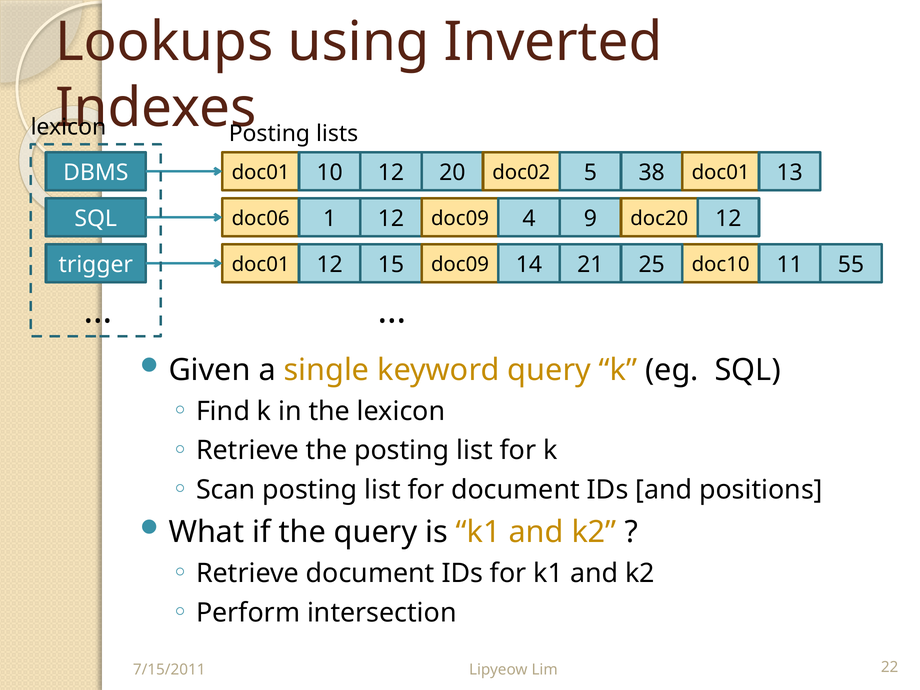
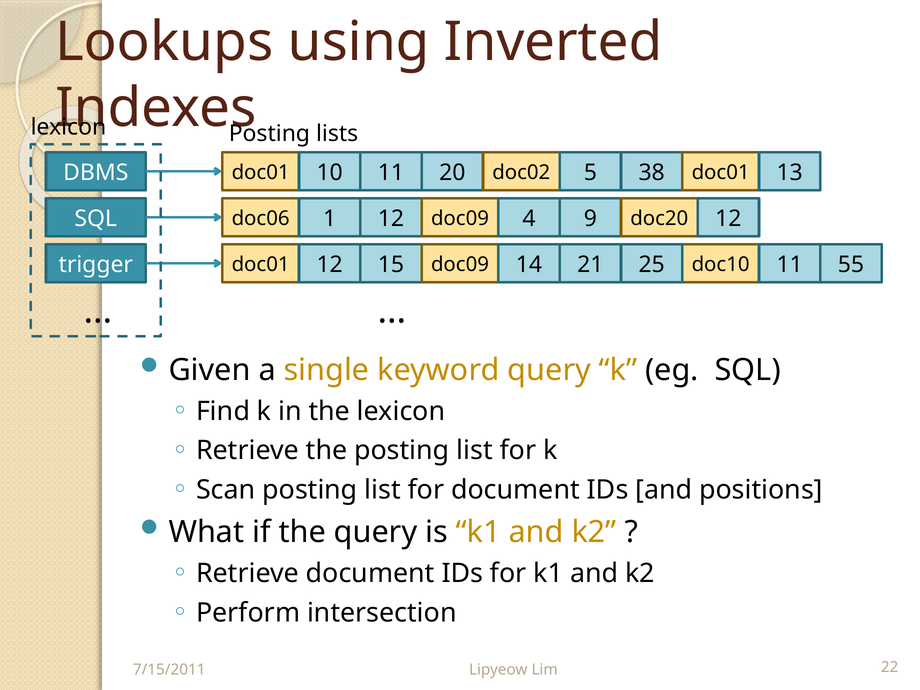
10 12: 12 -> 11 (391, 173)
